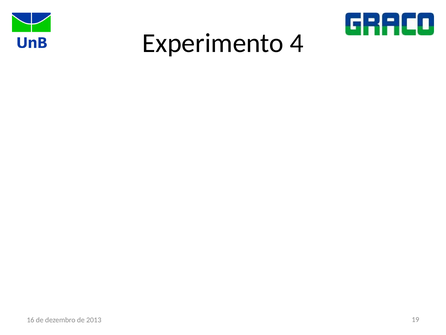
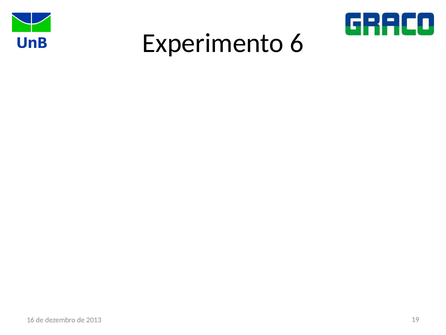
4: 4 -> 6 (297, 43)
